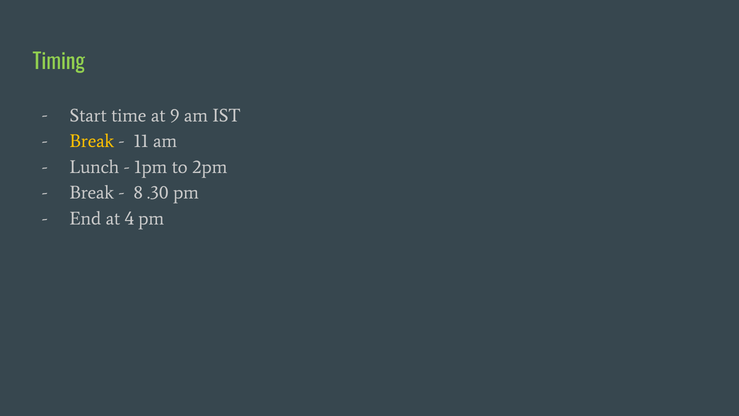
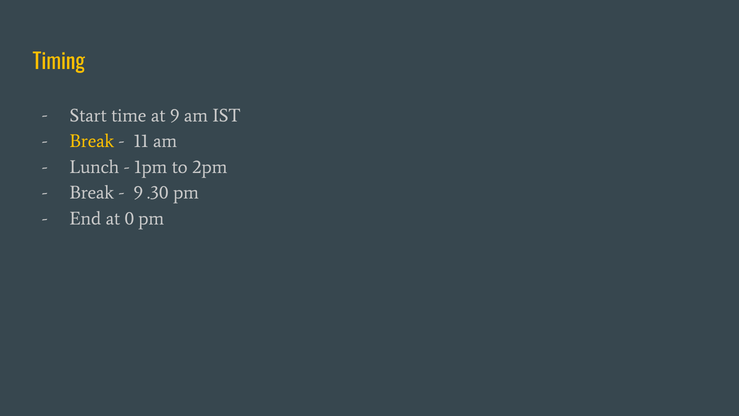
Timing colour: light green -> yellow (59, 62)
8: 8 -> 9 (138, 193)
4: 4 -> 0 (129, 218)
